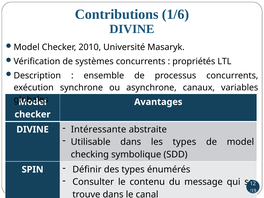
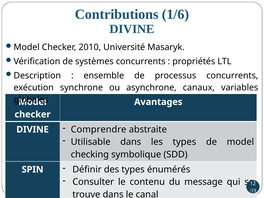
Intéressante: Intéressante -> Comprendre (99, 129)
